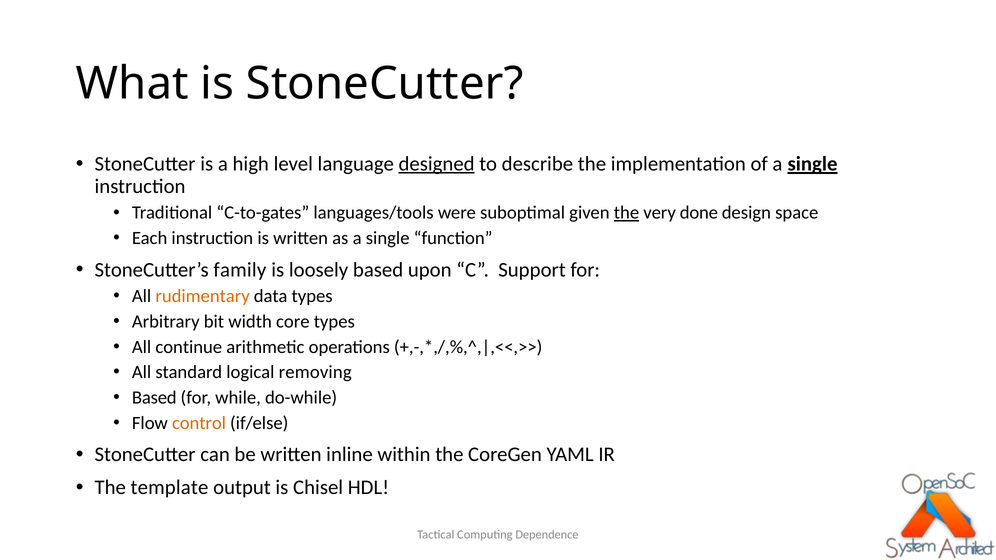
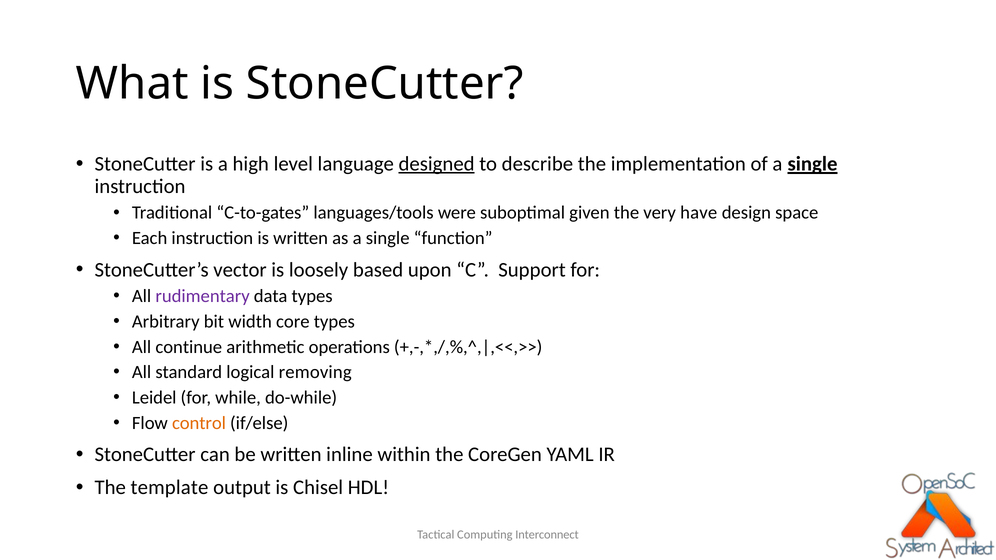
the underline: present -> none (627, 213)
done: done -> have (699, 213)
family: family -> vector (240, 270)
rudimentary colour: orange -> purple (203, 296)
Based: Based -> Leidel (154, 398)
Dependence: Dependence -> Interconnect (547, 535)
